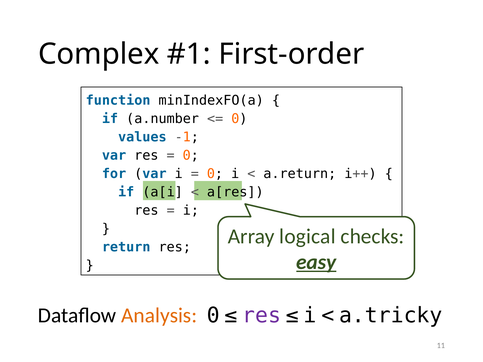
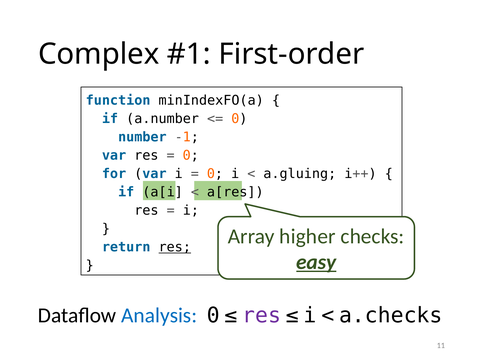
values: values -> number (142, 137)
a.return: a.return -> a.gluing (300, 174)
logical: logical -> higher (307, 237)
res underline: none -> present (175, 247)
Analysis colour: orange -> blue (159, 316)
a.tricky: a.tricky -> a.checks (391, 316)
